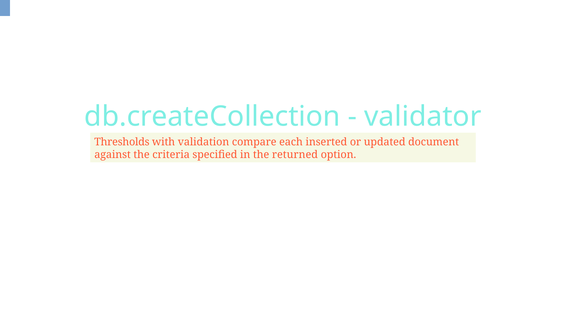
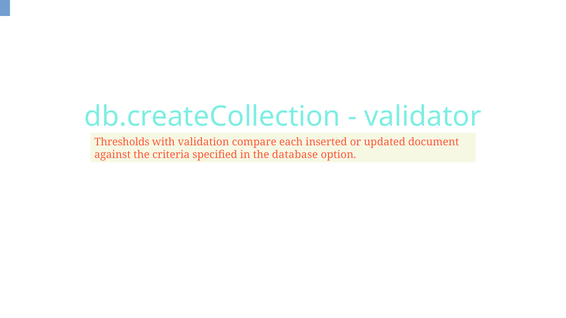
returned: returned -> database (295, 155)
